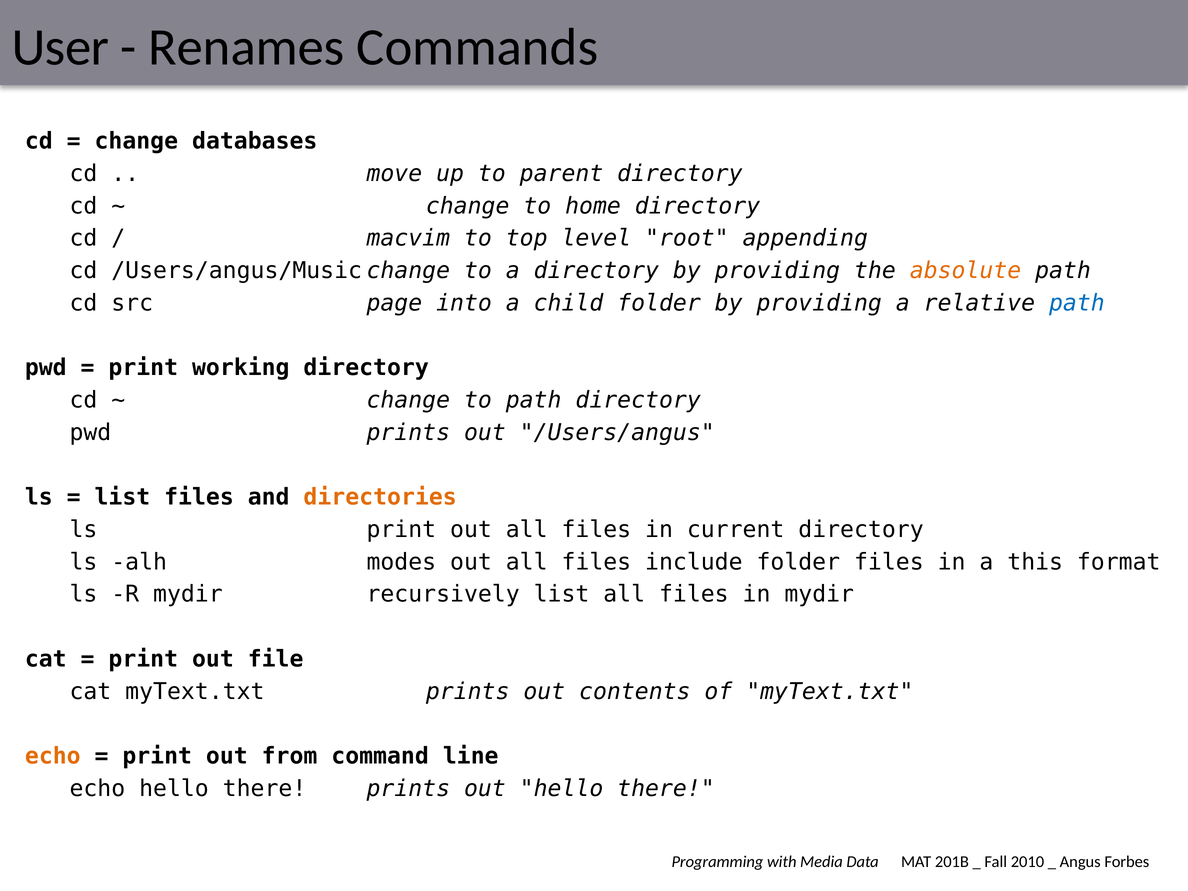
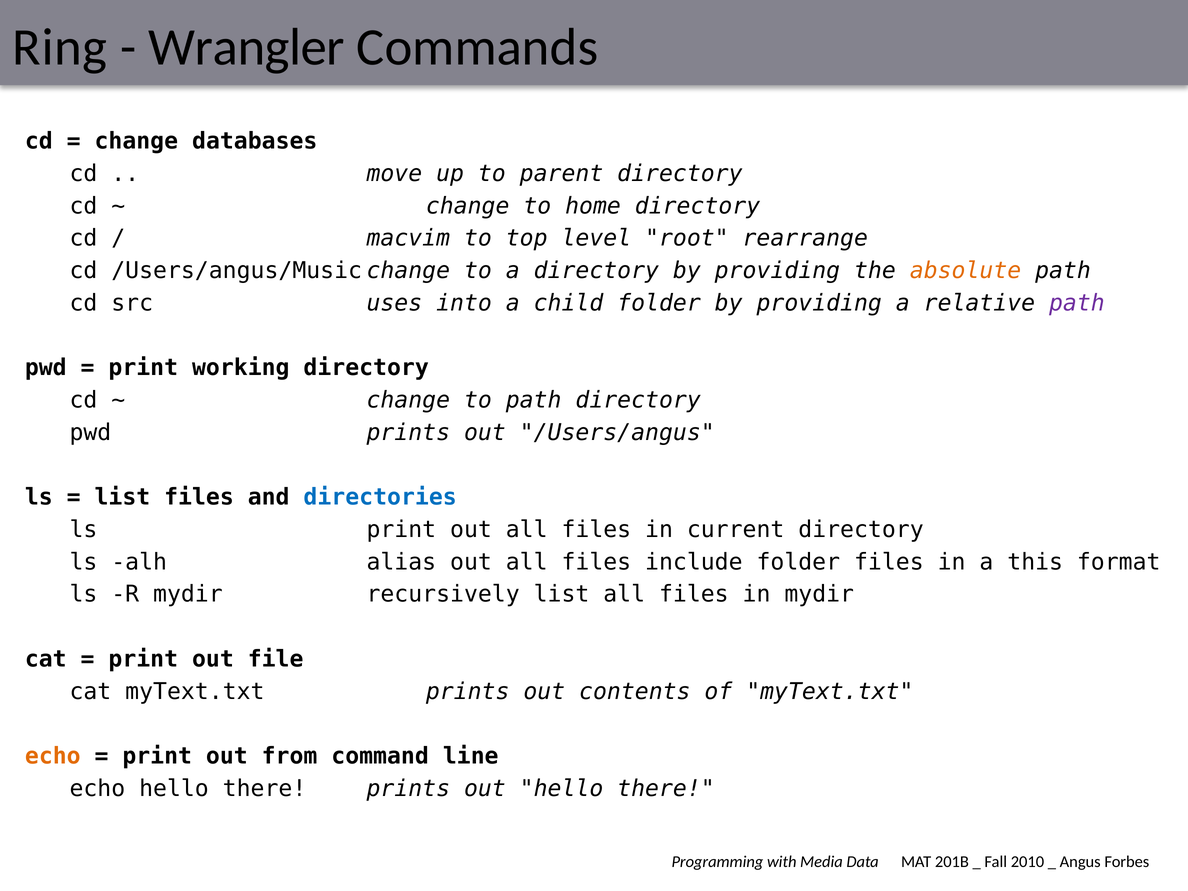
User: User -> Ring (60, 47)
Renames: Renames -> Wrangler (247, 47)
appending: appending -> rearrange (805, 238)
page: page -> uses (394, 303)
path colour: blue -> purple (1077, 303)
directories colour: orange -> blue (380, 497)
modes: modes -> alias (401, 562)
